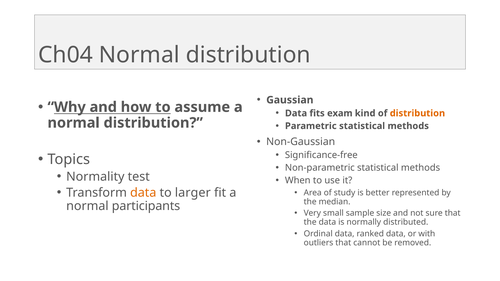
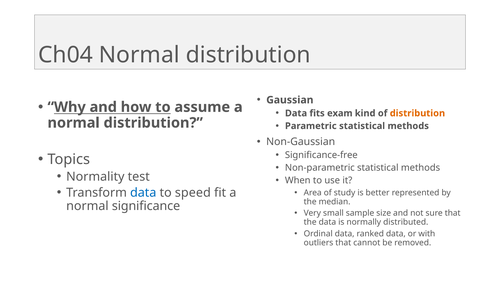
data colour: orange -> blue (143, 193)
larger: larger -> speed (193, 193)
participants: participants -> significance (146, 206)
